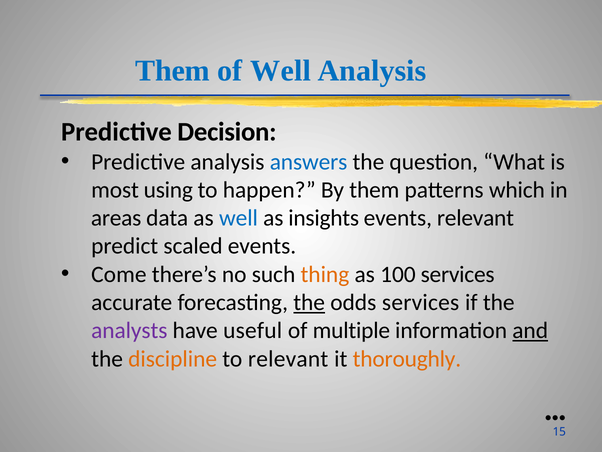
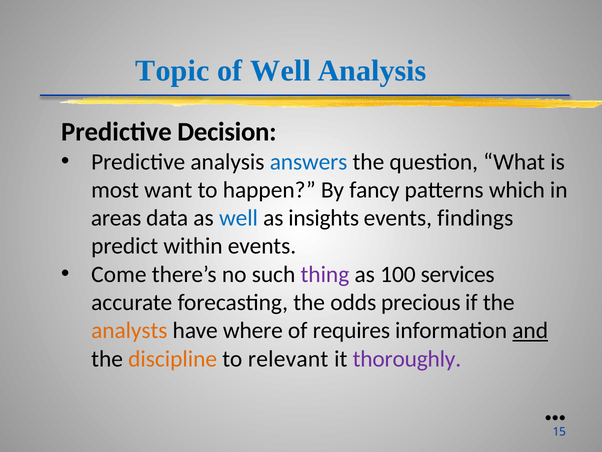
Them: Them -> Topic (172, 71)
using: using -> want (168, 190)
By them: them -> fancy (374, 190)
events relevant: relevant -> findings (475, 218)
scaled: scaled -> within (193, 246)
thing colour: orange -> purple (325, 274)
the underline: present -> none (309, 302)
odds services: services -> precious (421, 302)
analysts colour: purple -> orange (129, 330)
useful: useful -> where (253, 330)
multiple: multiple -> requires (351, 330)
thoroughly colour: orange -> purple (407, 358)
